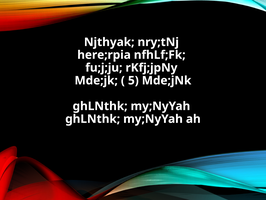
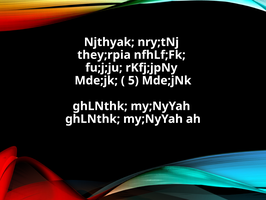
here;rpia: here;rpia -> they;rpia (104, 55)
